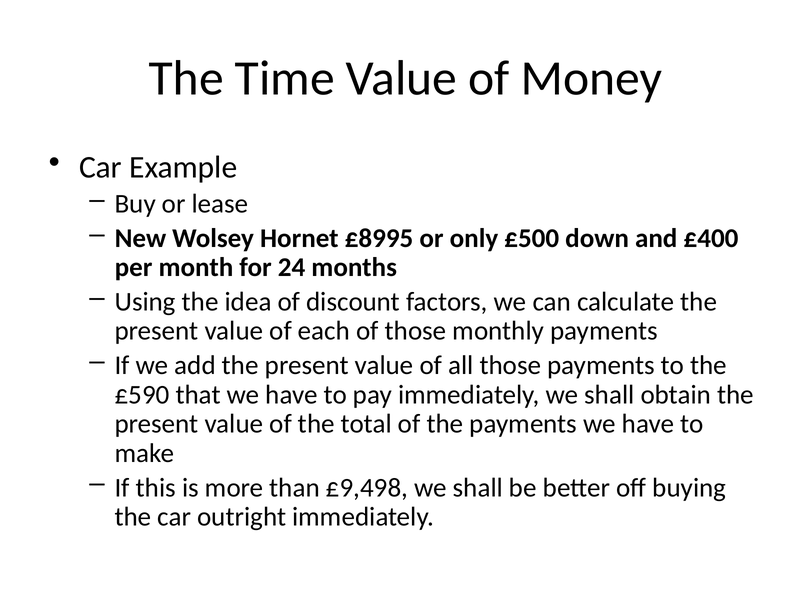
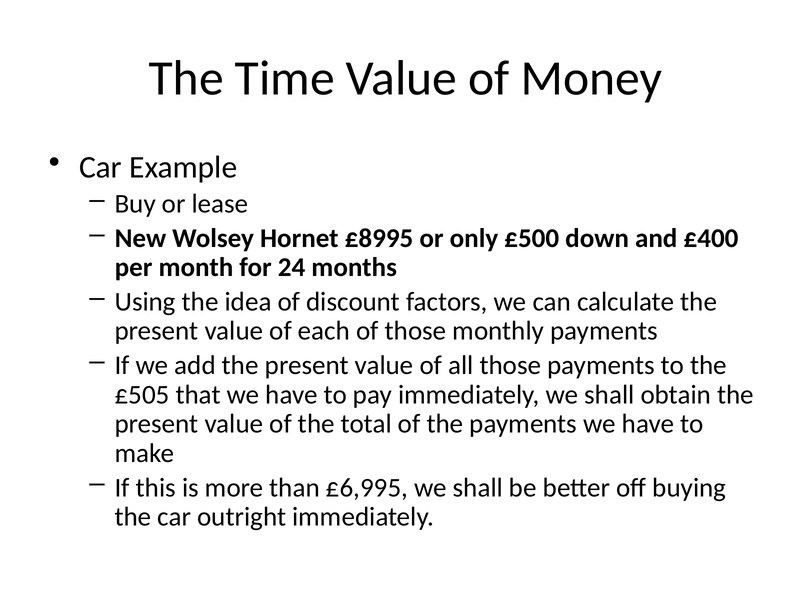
£590: £590 -> £505 (142, 395)
£9,498: £9,498 -> £6,995 (367, 488)
